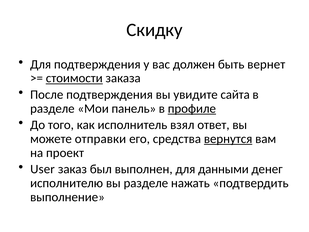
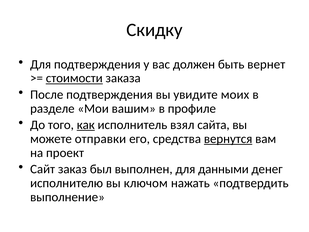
сайта: сайта -> моих (235, 95)
панель: панель -> вашим (134, 108)
профиле underline: present -> none (192, 108)
как underline: none -> present (86, 125)
ответ: ответ -> сайта (213, 125)
User: User -> Сайт (43, 169)
вы разделе: разделе -> ключом (146, 183)
